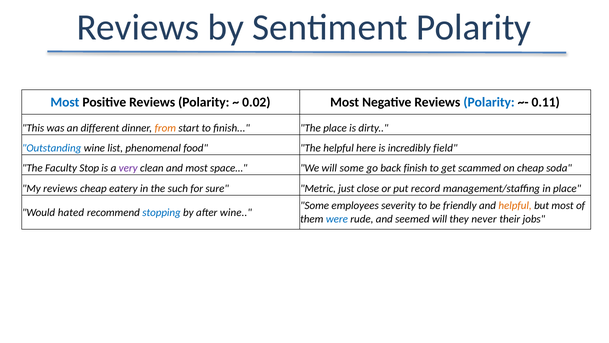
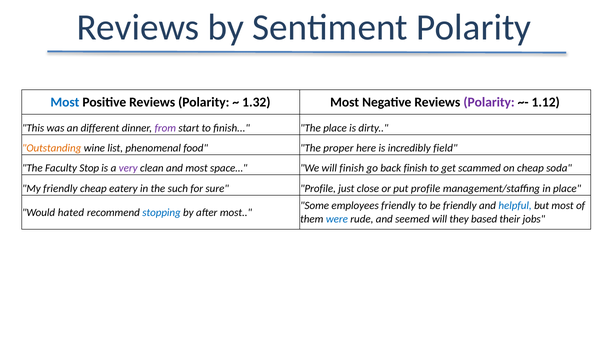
0.02: 0.02 -> 1.32 (256, 102)
Polarity colour: blue -> purple (489, 102)
0.11: 0.11 -> 1.12 (546, 102)
from colour: orange -> purple (165, 128)
Outstanding colour: blue -> orange (52, 148)
The helpful: helpful -> proper (338, 148)
will some: some -> finish (352, 168)
My reviews: reviews -> friendly (60, 188)
sure Metric: Metric -> Profile (318, 188)
put record: record -> profile (426, 188)
employees severity: severity -> friendly (398, 205)
helpful colour: orange -> blue (515, 205)
after wine: wine -> most (236, 212)
never: never -> based (484, 219)
